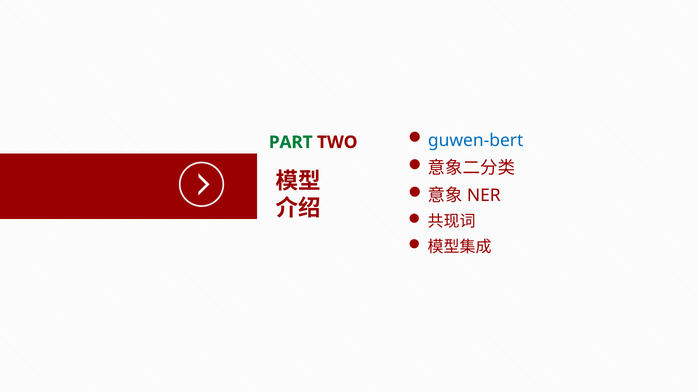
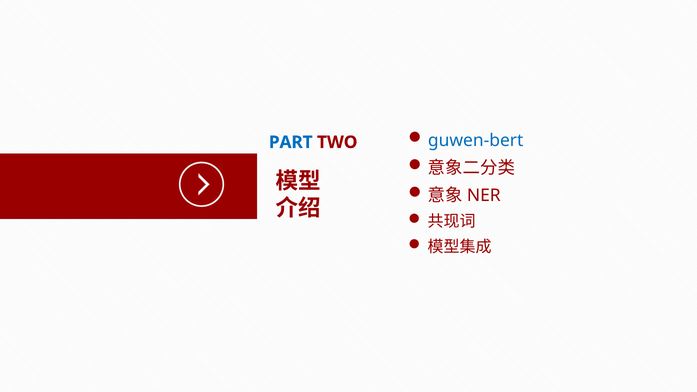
PART colour: green -> blue (291, 142)
